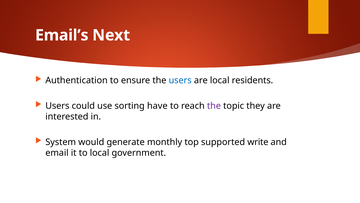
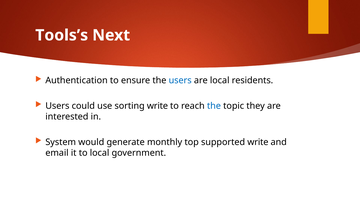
Email’s: Email’s -> Tools’s (62, 35)
sorting have: have -> write (157, 106)
the colour: purple -> blue (214, 106)
